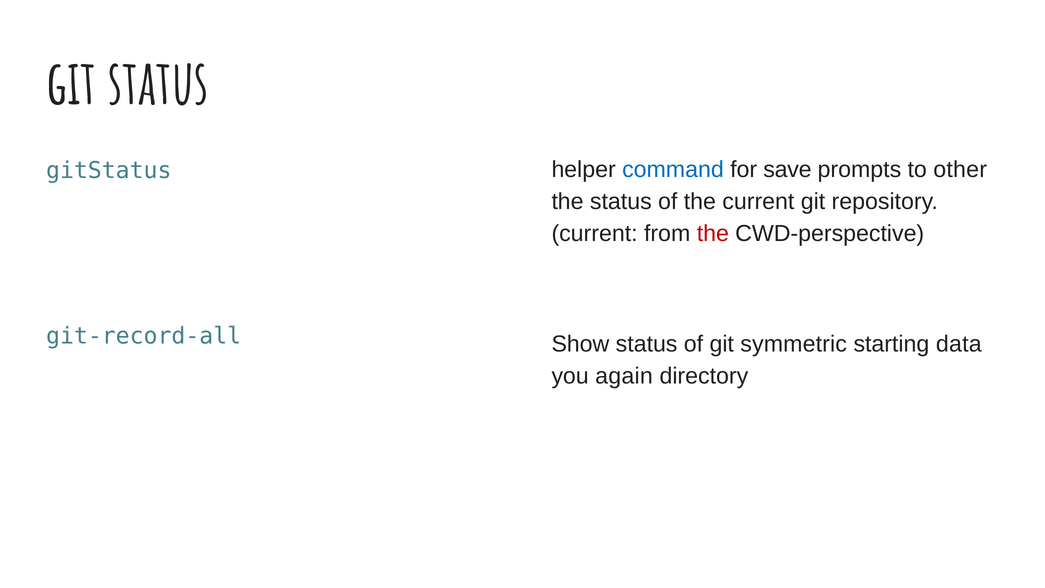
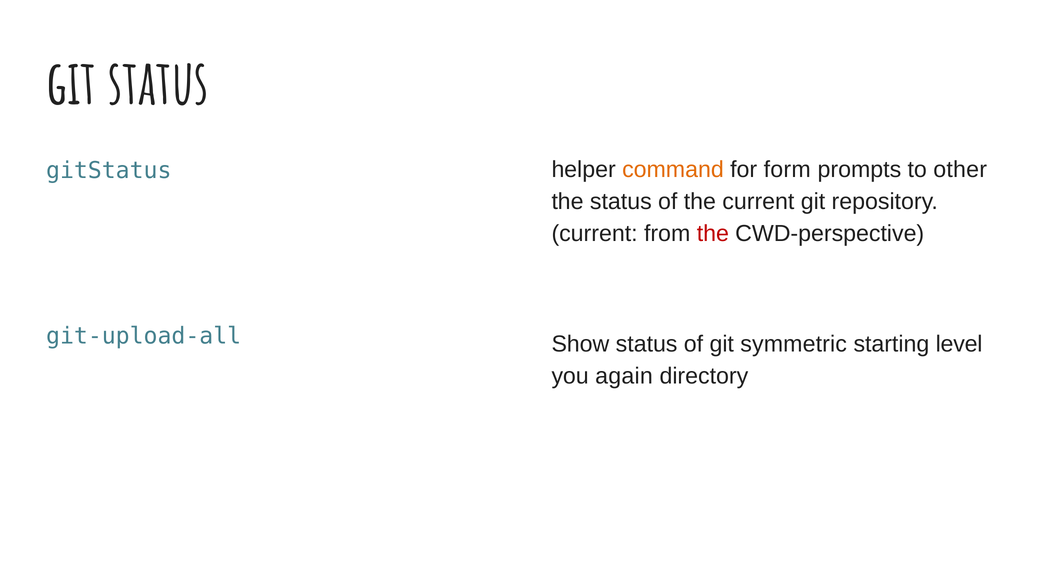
command colour: blue -> orange (673, 170)
save: save -> form (787, 170)
git-record-all: git-record-all -> git-upload-all (144, 336)
data: data -> level (959, 344)
